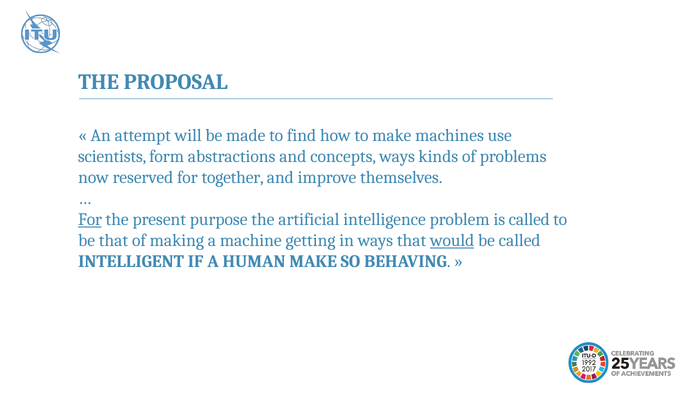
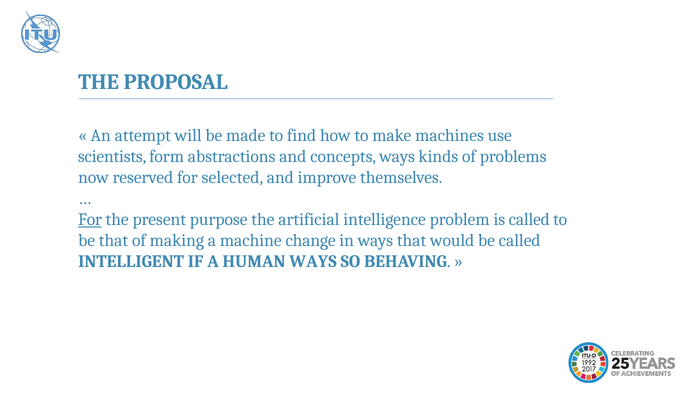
together: together -> selected (232, 177)
getting: getting -> change (311, 240)
would underline: present -> none (452, 240)
HUMAN MAKE: MAKE -> WAYS (313, 261)
